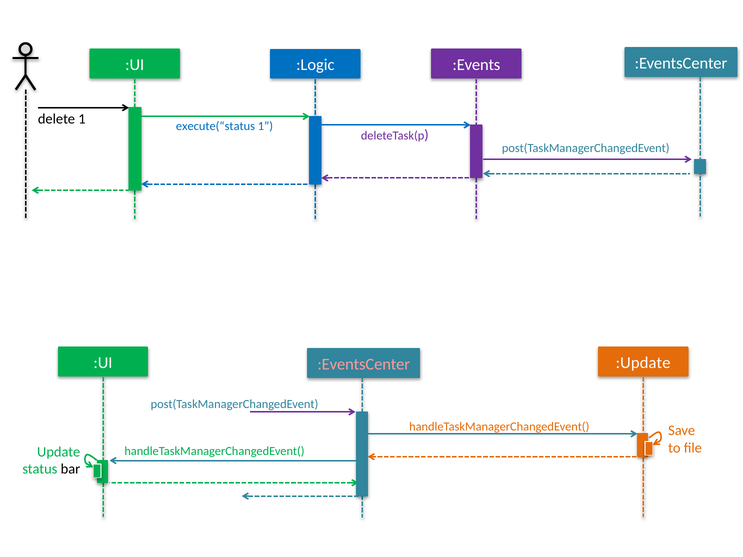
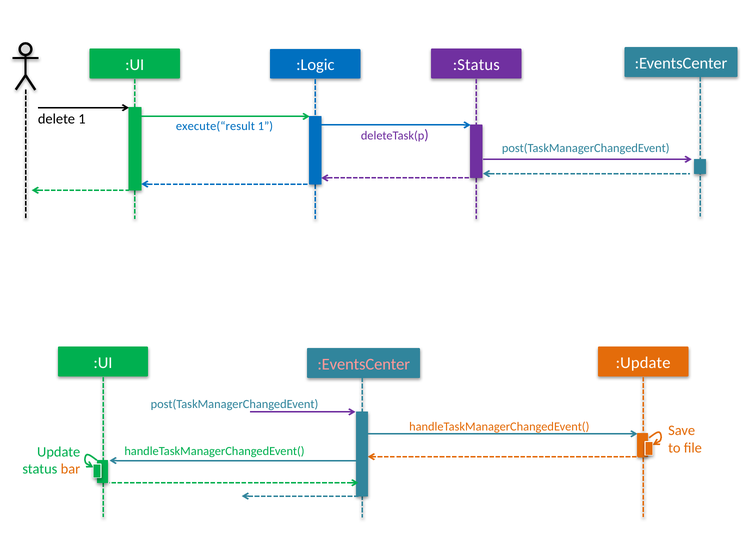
:Events: :Events -> :Status (476, 65)
execute(“status: execute(“status -> execute(“result (215, 126)
bar colour: black -> orange (71, 469)
